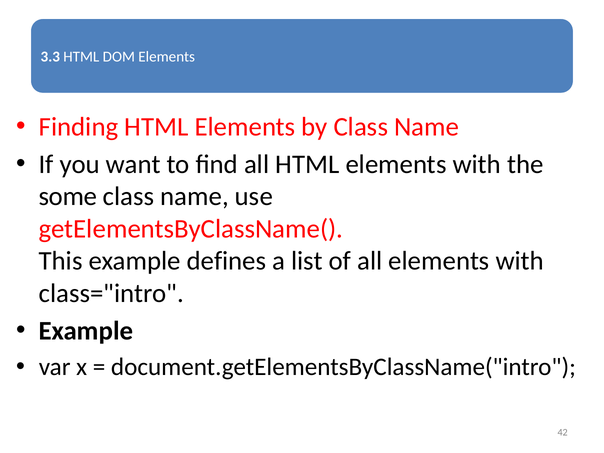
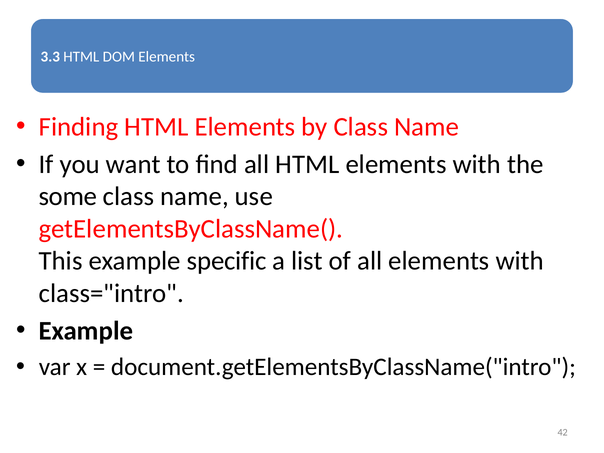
defines: defines -> specific (227, 261)
